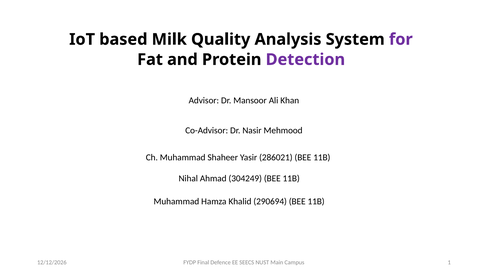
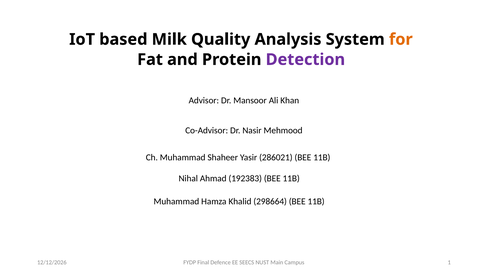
for colour: purple -> orange (401, 39)
304249: 304249 -> 192383 (245, 178)
290694: 290694 -> 298664 (270, 201)
